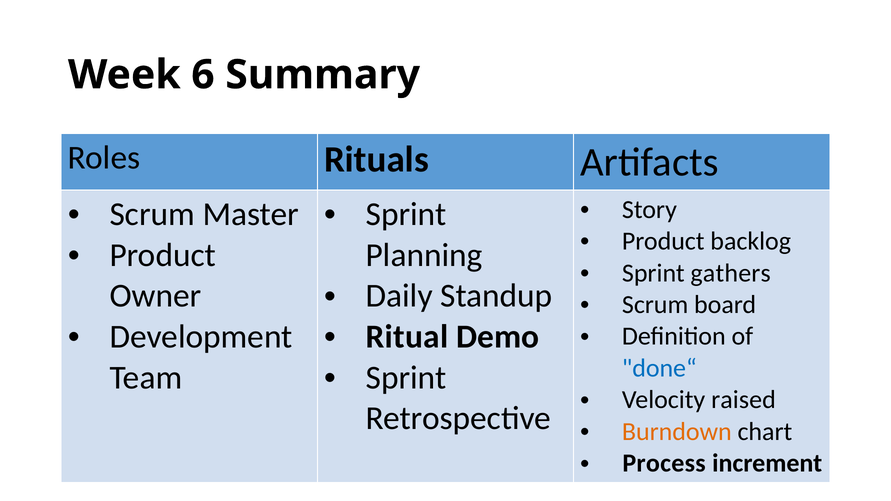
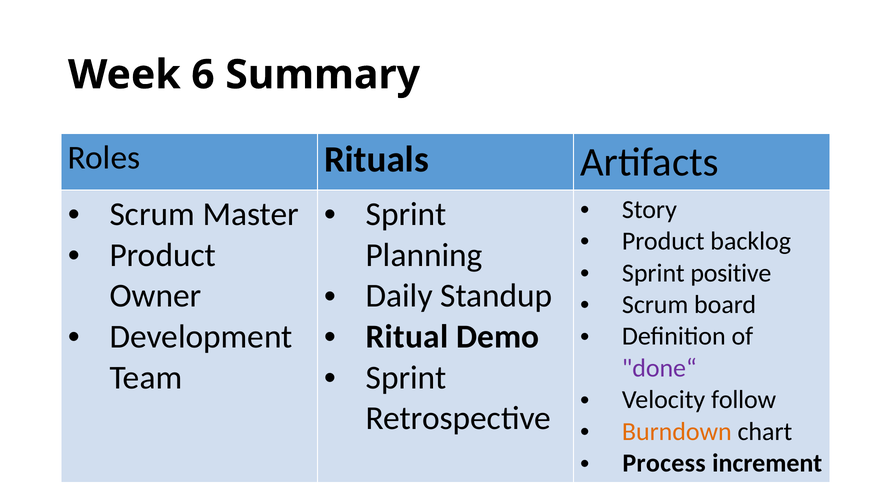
gathers: gathers -> positive (731, 273)
done“ colour: blue -> purple (659, 368)
raised: raised -> follow (744, 400)
